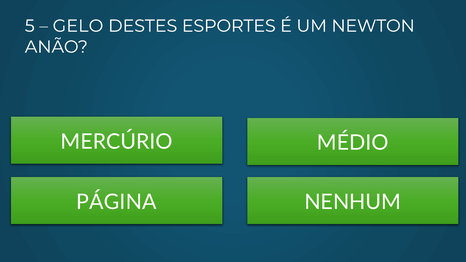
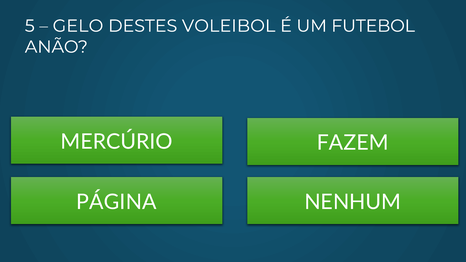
ESPORTES: ESPORTES -> VOLEIBOL (229, 26)
NEWTON: NEWTON -> FUTEBOL (373, 26)
MÉDIO: MÉDIO -> FAZEM (353, 143)
